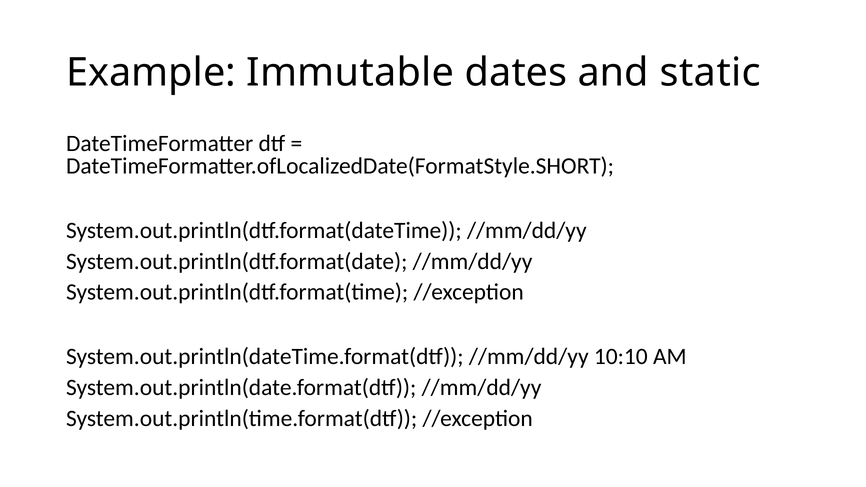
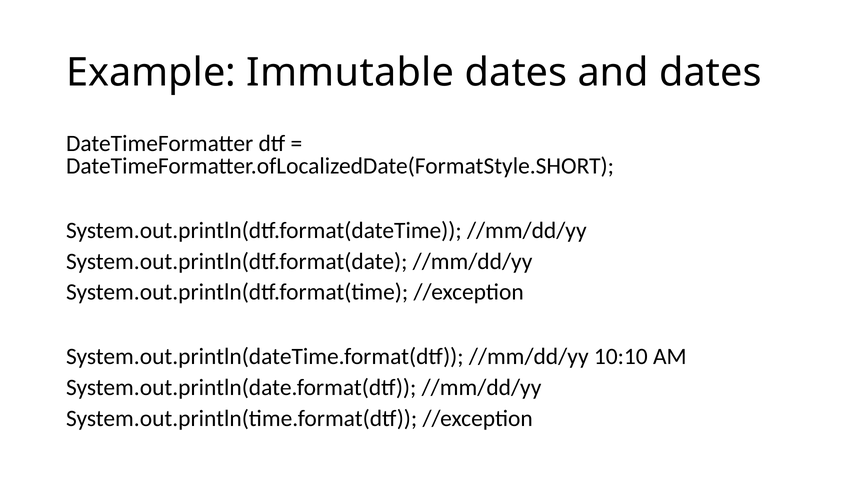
and static: static -> dates (710, 73)
